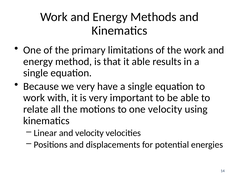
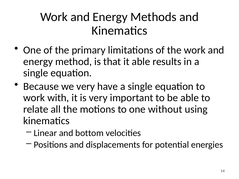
one velocity: velocity -> without (165, 109)
and velocity: velocity -> bottom (89, 133)
